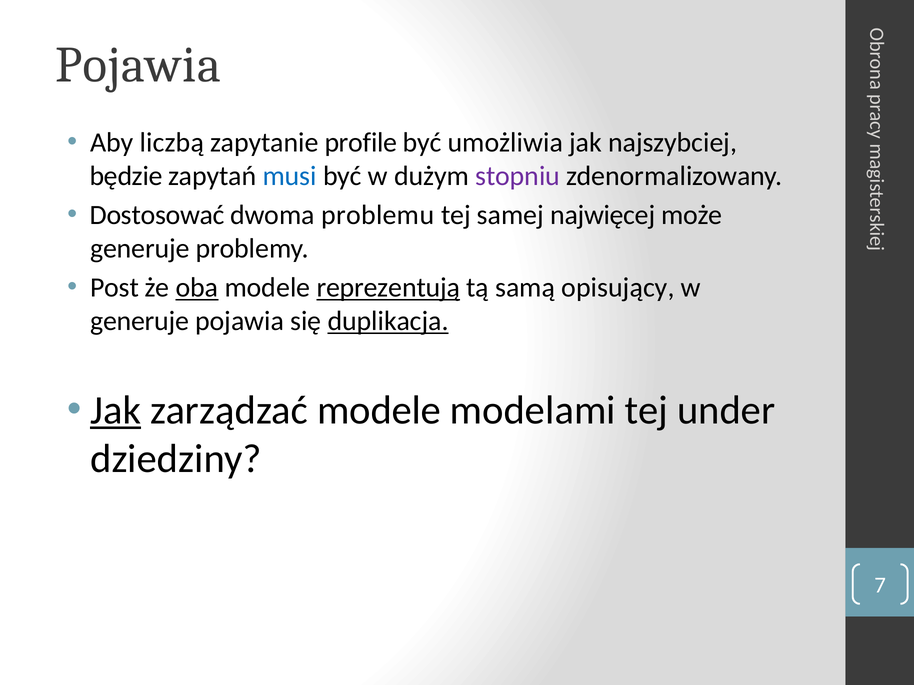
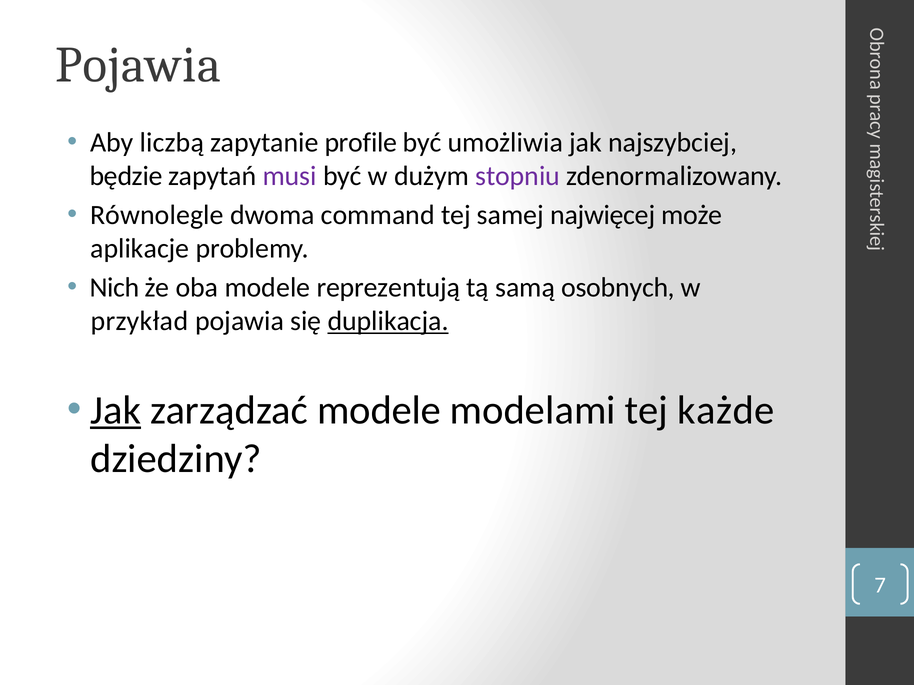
musi colour: blue -> purple (290, 176)
Dostosować: Dostosować -> Równolegle (157, 215)
problemu: problemu -> command (378, 215)
generuje: generuje -> aplikacje (140, 249)
Post: Post -> Nich (115, 288)
oba underline: present -> none (197, 288)
reprezentują underline: present -> none (388, 288)
opisujący: opisujący -> osobnych (618, 288)
generuje: generuje -> przykład (139, 321)
under: under -> każde (726, 411)
